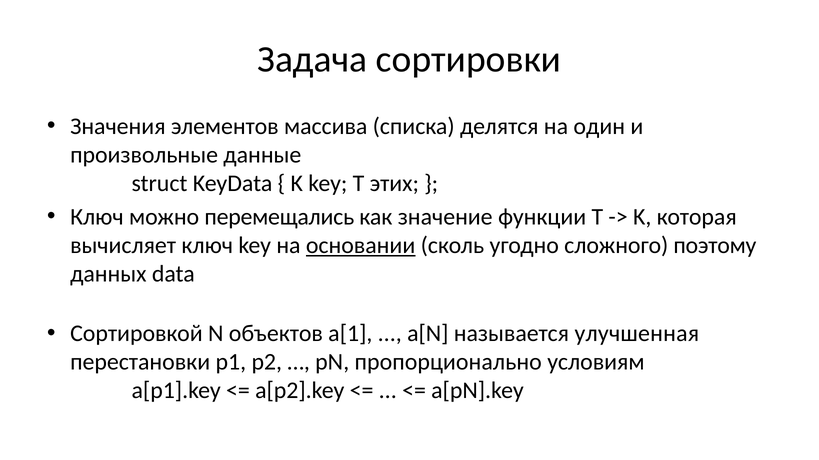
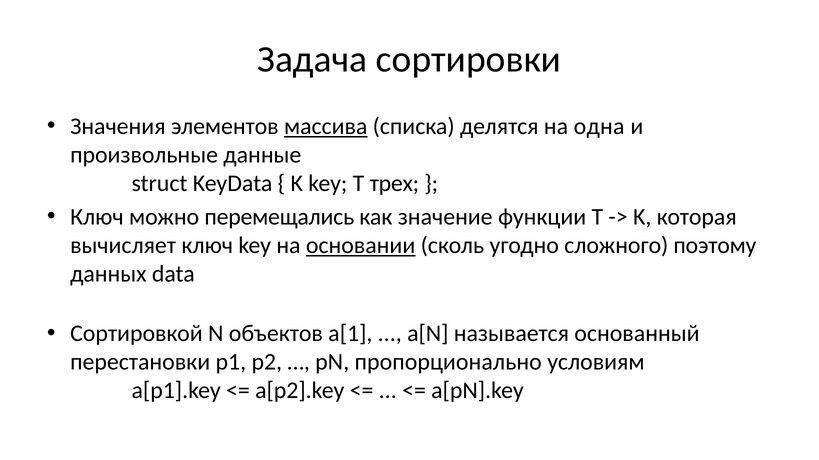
массива underline: none -> present (326, 127)
один: один -> одна (599, 127)
этих: этих -> трех (394, 184)
улучшенная: улучшенная -> основанный (637, 334)
